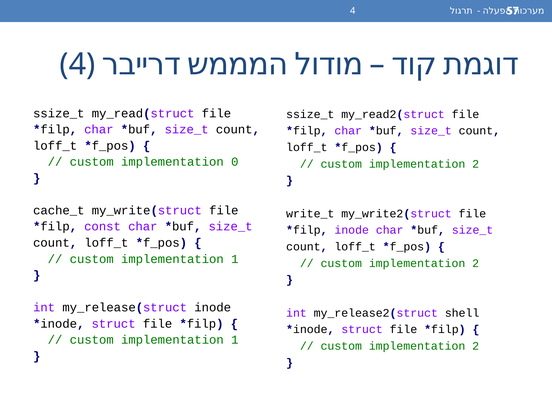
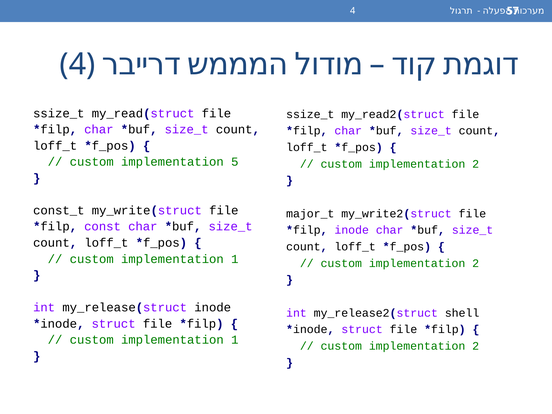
0: 0 -> 5 (235, 162)
cache_t: cache_t -> const_t (59, 210)
write_t: write_t -> major_t (310, 214)
